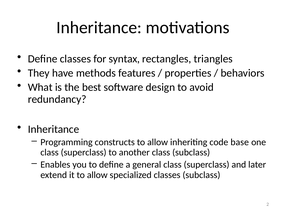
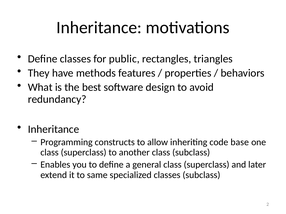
syntax: syntax -> public (124, 59)
it to allow: allow -> same (97, 175)
